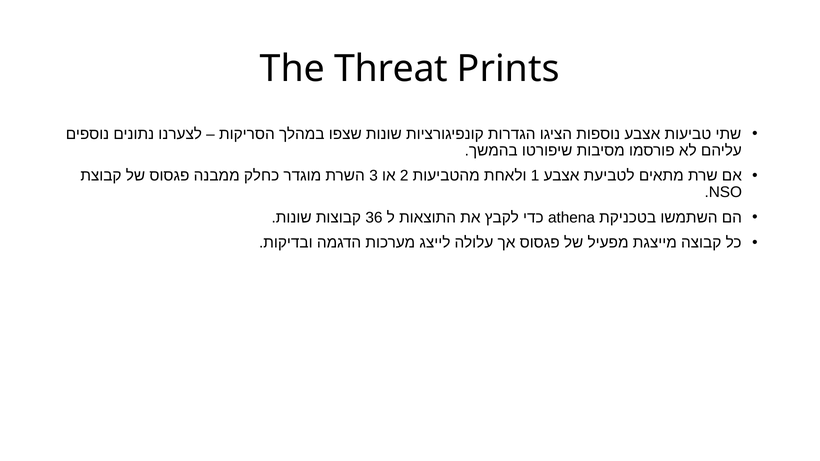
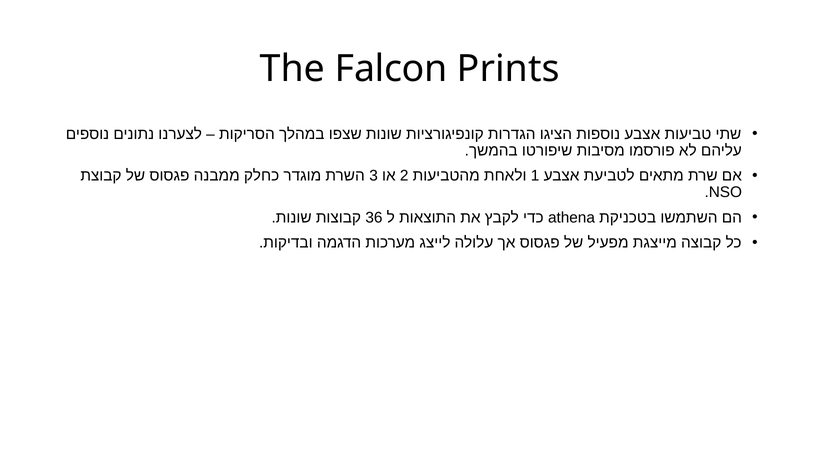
Threat: Threat -> Falcon (391, 69)
